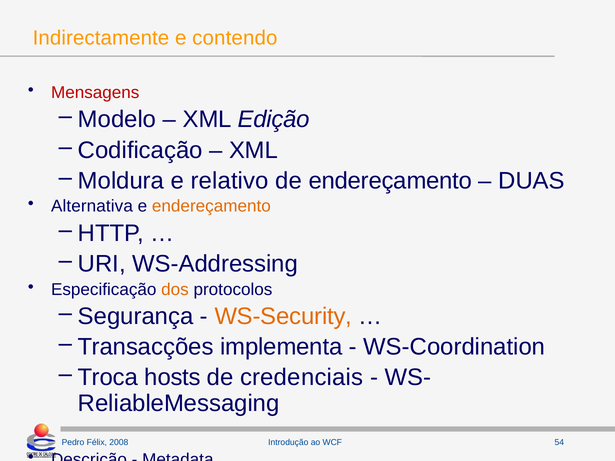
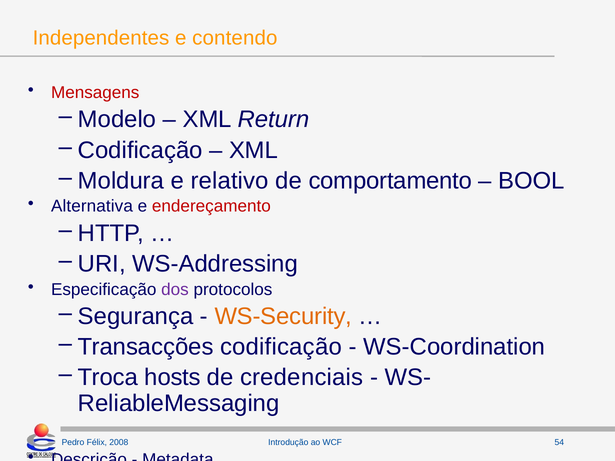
Indirectamente: Indirectamente -> Independentes (101, 38)
Edição: Edição -> Return (273, 120)
de endereçamento: endereçamento -> comportamento (390, 181)
DUAS: DUAS -> BOOL (531, 181)
endereçamento colour: orange -> red (211, 206)
dos colour: orange -> purple (175, 290)
Transacções implementa: implementa -> codificação (281, 347)
